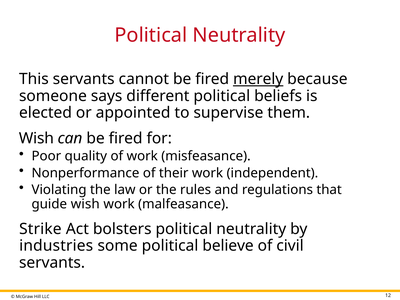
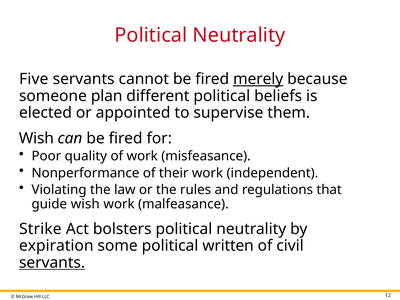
This: This -> Five (34, 79)
says: says -> plan (107, 96)
industries: industries -> expiration (56, 246)
believe: believe -> written (228, 246)
servants underline: none -> present (52, 263)
